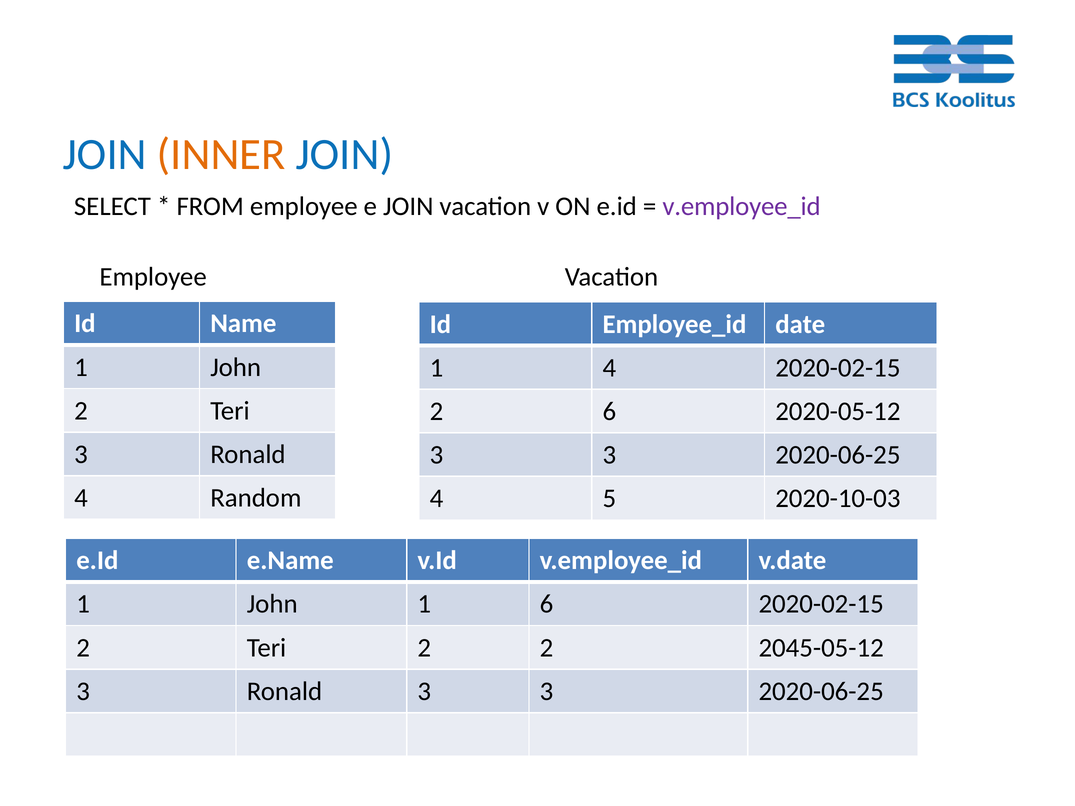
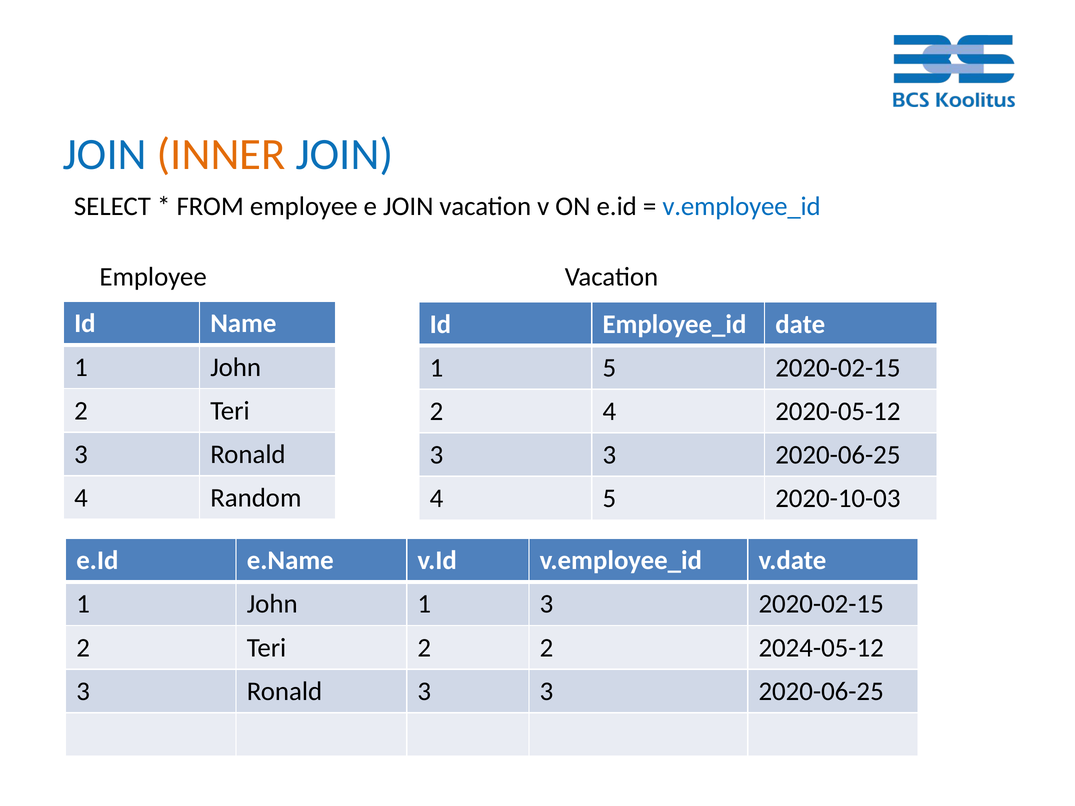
v.employee_id colour: purple -> blue (742, 206)
1 4: 4 -> 5 (609, 368)
2 6: 6 -> 4 (609, 411)
1 6: 6 -> 3 (547, 604)
2045-05-12: 2045-05-12 -> 2024-05-12 (821, 648)
